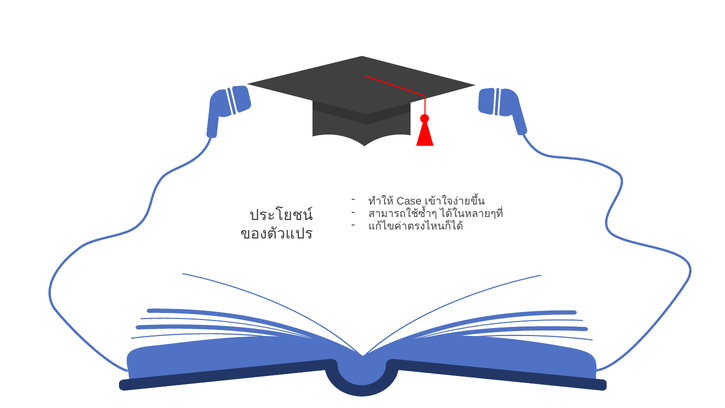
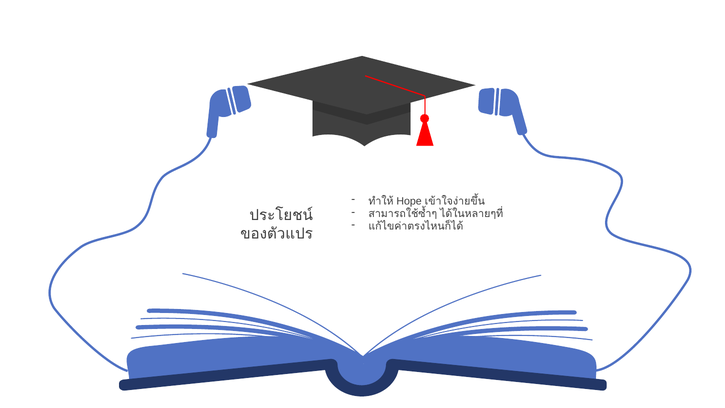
Case: Case -> Hope (409, 201)
